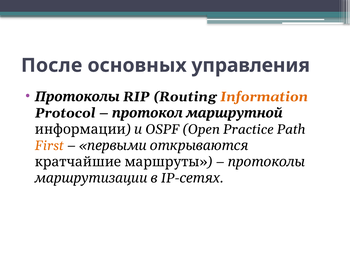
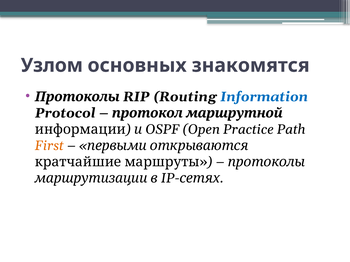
После: После -> Узлом (52, 66)
управления: управления -> знакомятся (251, 66)
Information colour: orange -> blue (264, 97)
